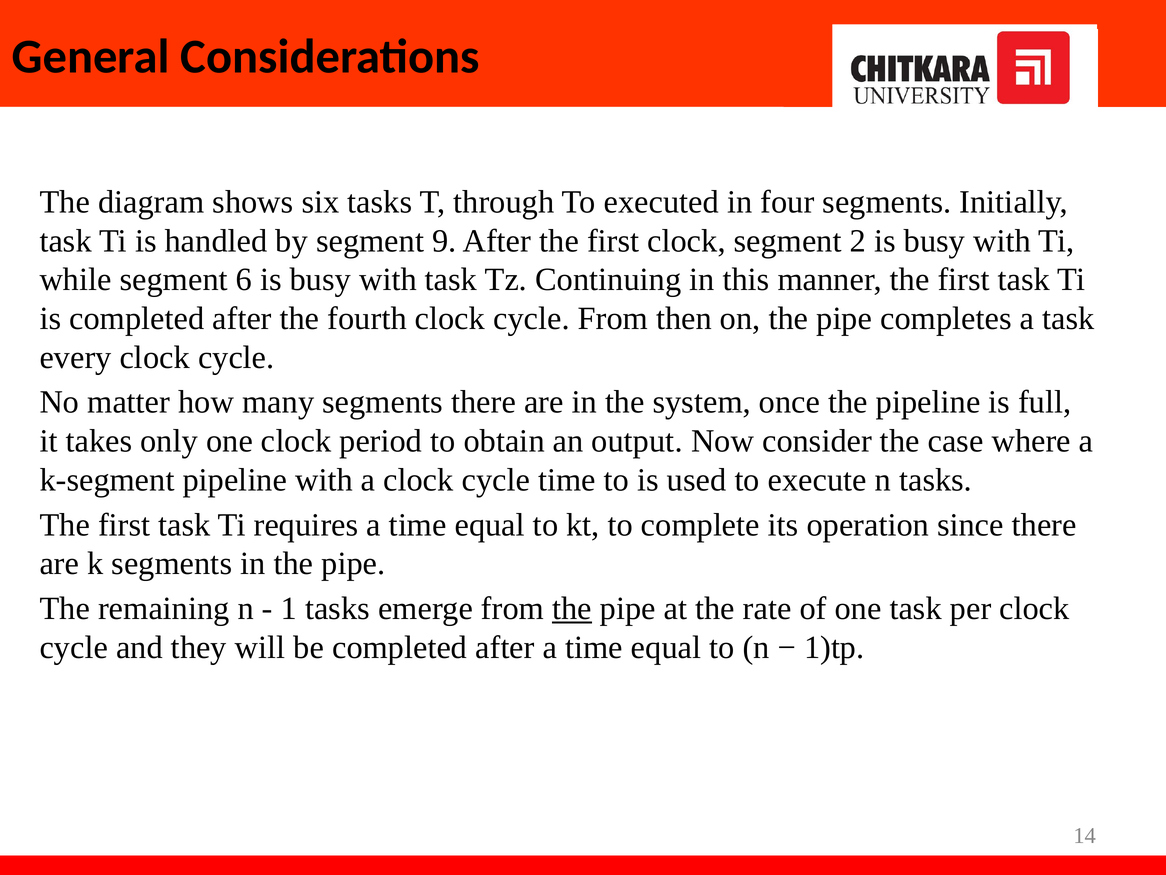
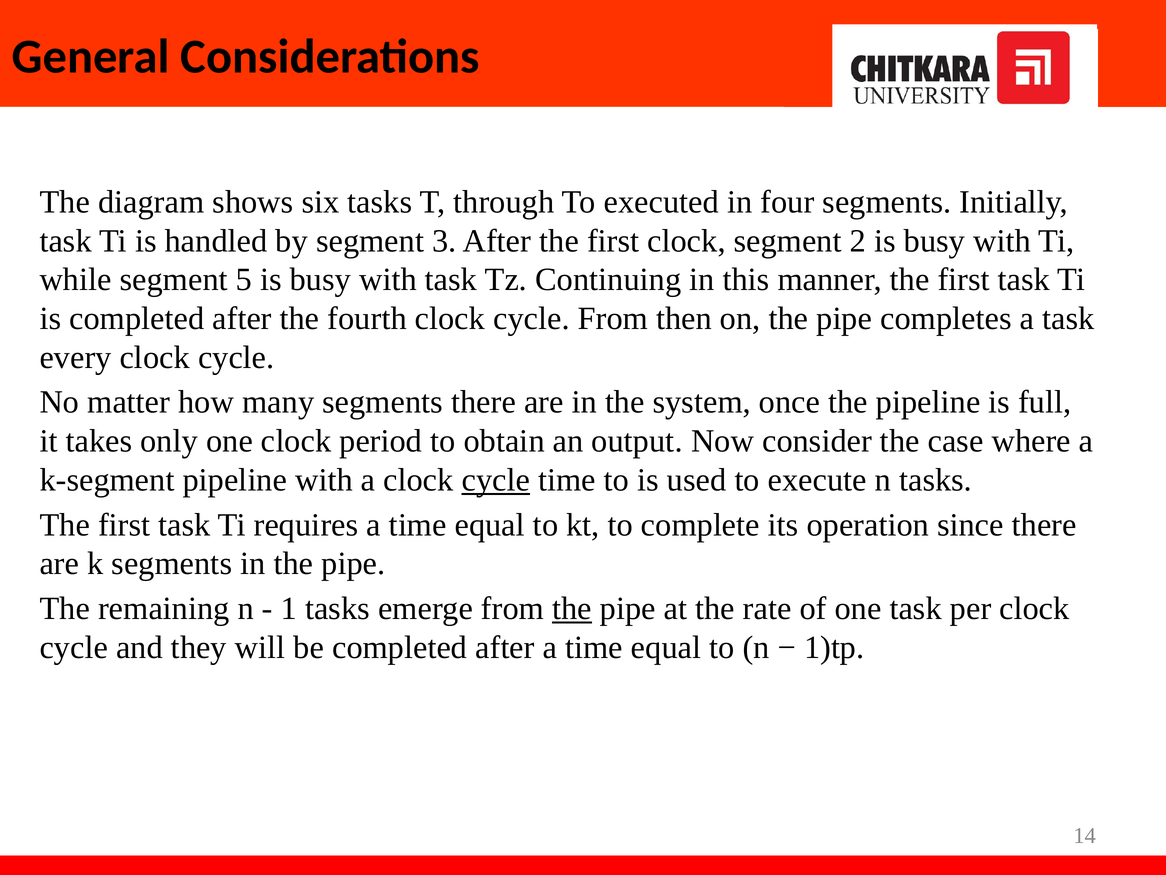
9: 9 -> 3 (444, 241)
6: 6 -> 5 (244, 280)
cycle underline: none -> present (496, 480)
